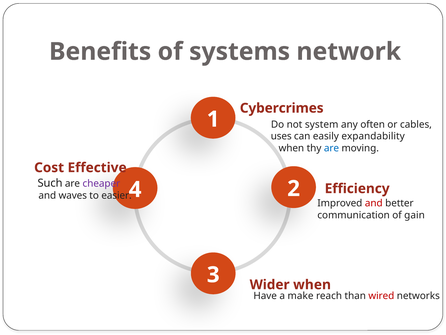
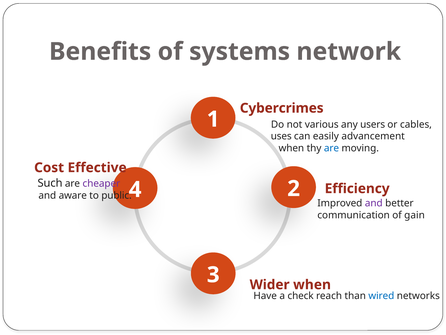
system: system -> various (322, 124)
often: often -> users (373, 124)
expandability: expandability -> advancement (373, 136)
waves: waves -> aware (73, 195)
easier: easier -> public (117, 195)
and colour: red -> purple (374, 203)
make: make -> check (301, 295)
wired colour: red -> blue (381, 295)
